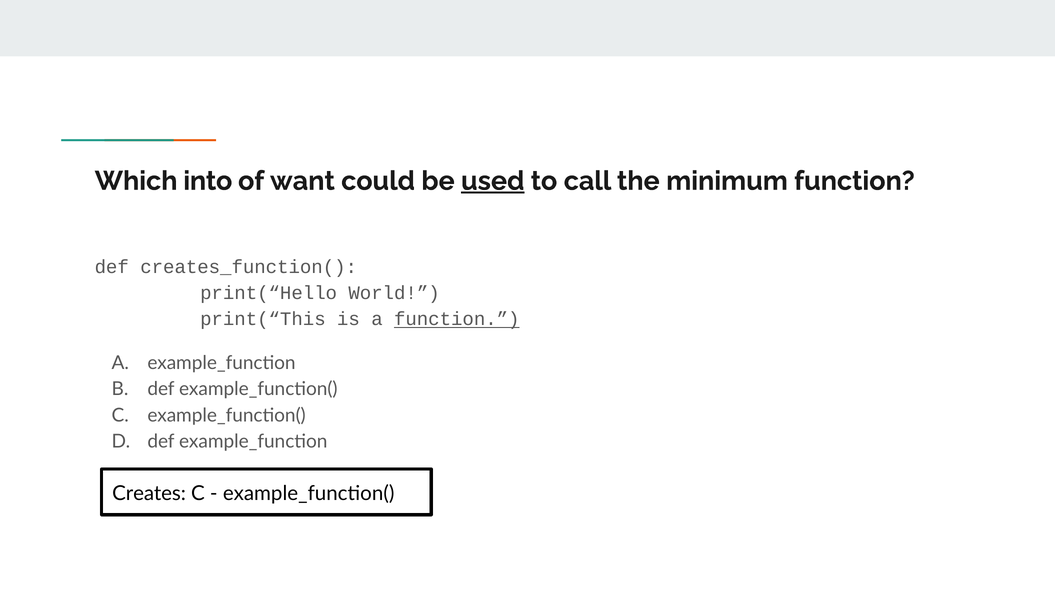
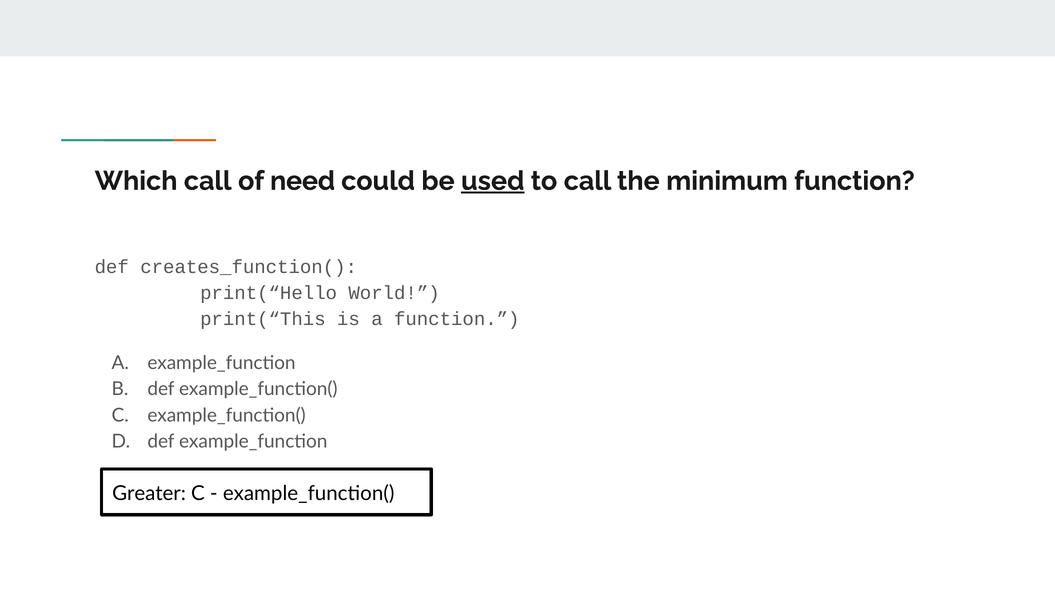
Which into: into -> call (208, 181)
want: want -> need (303, 181)
function underline: present -> none (457, 319)
Creates: Creates -> Greater (149, 493)
